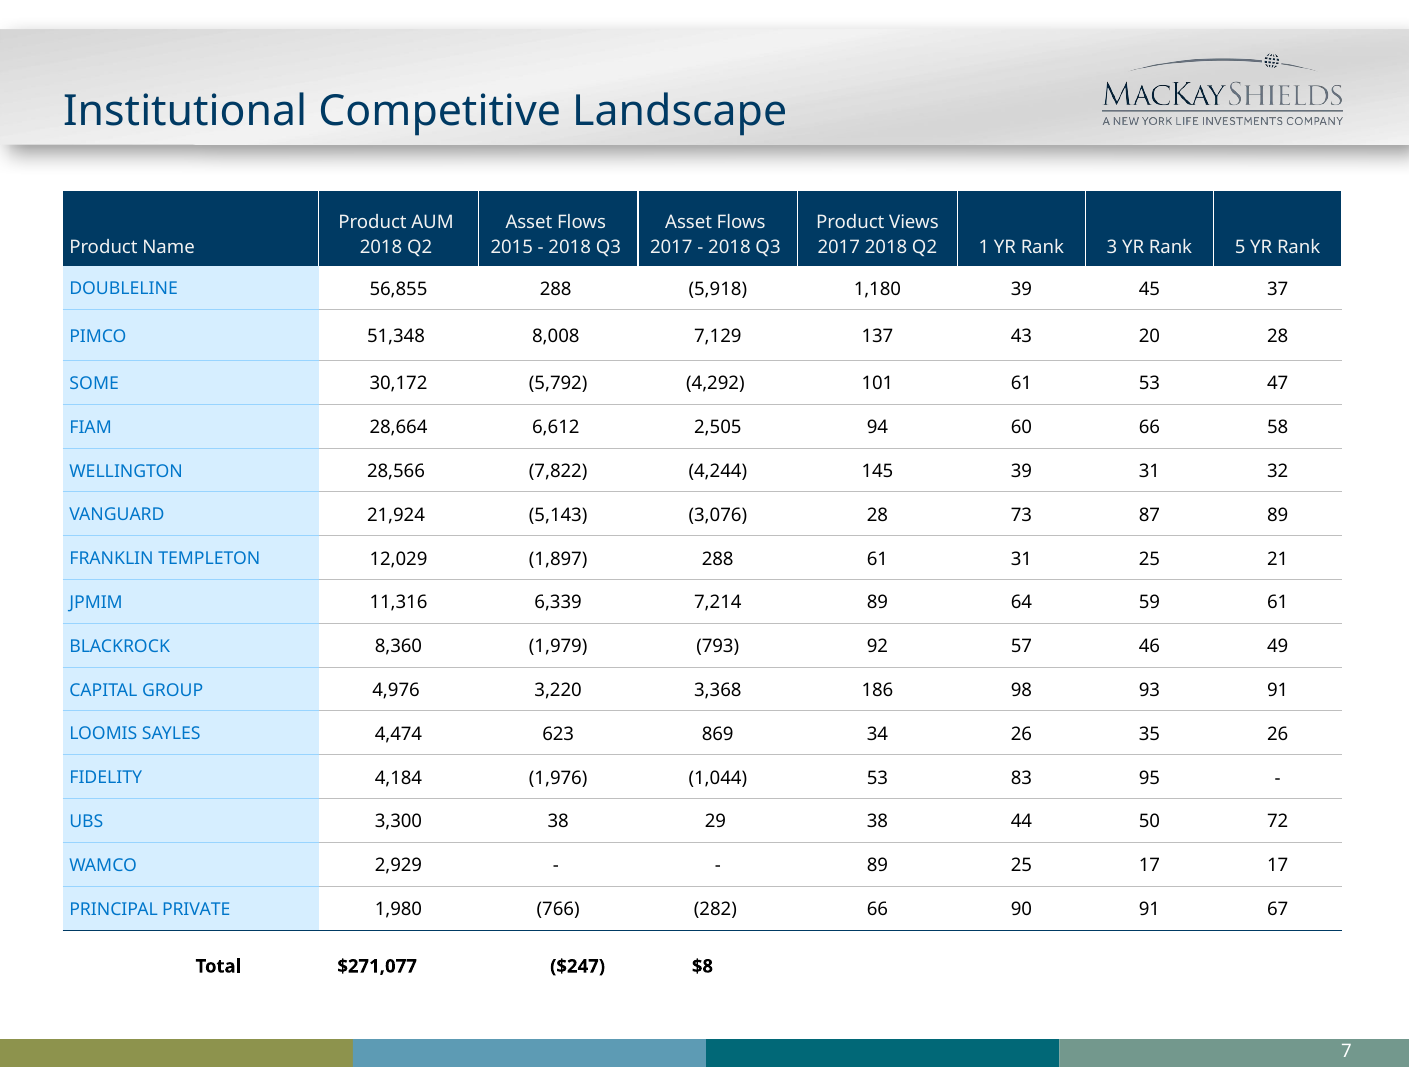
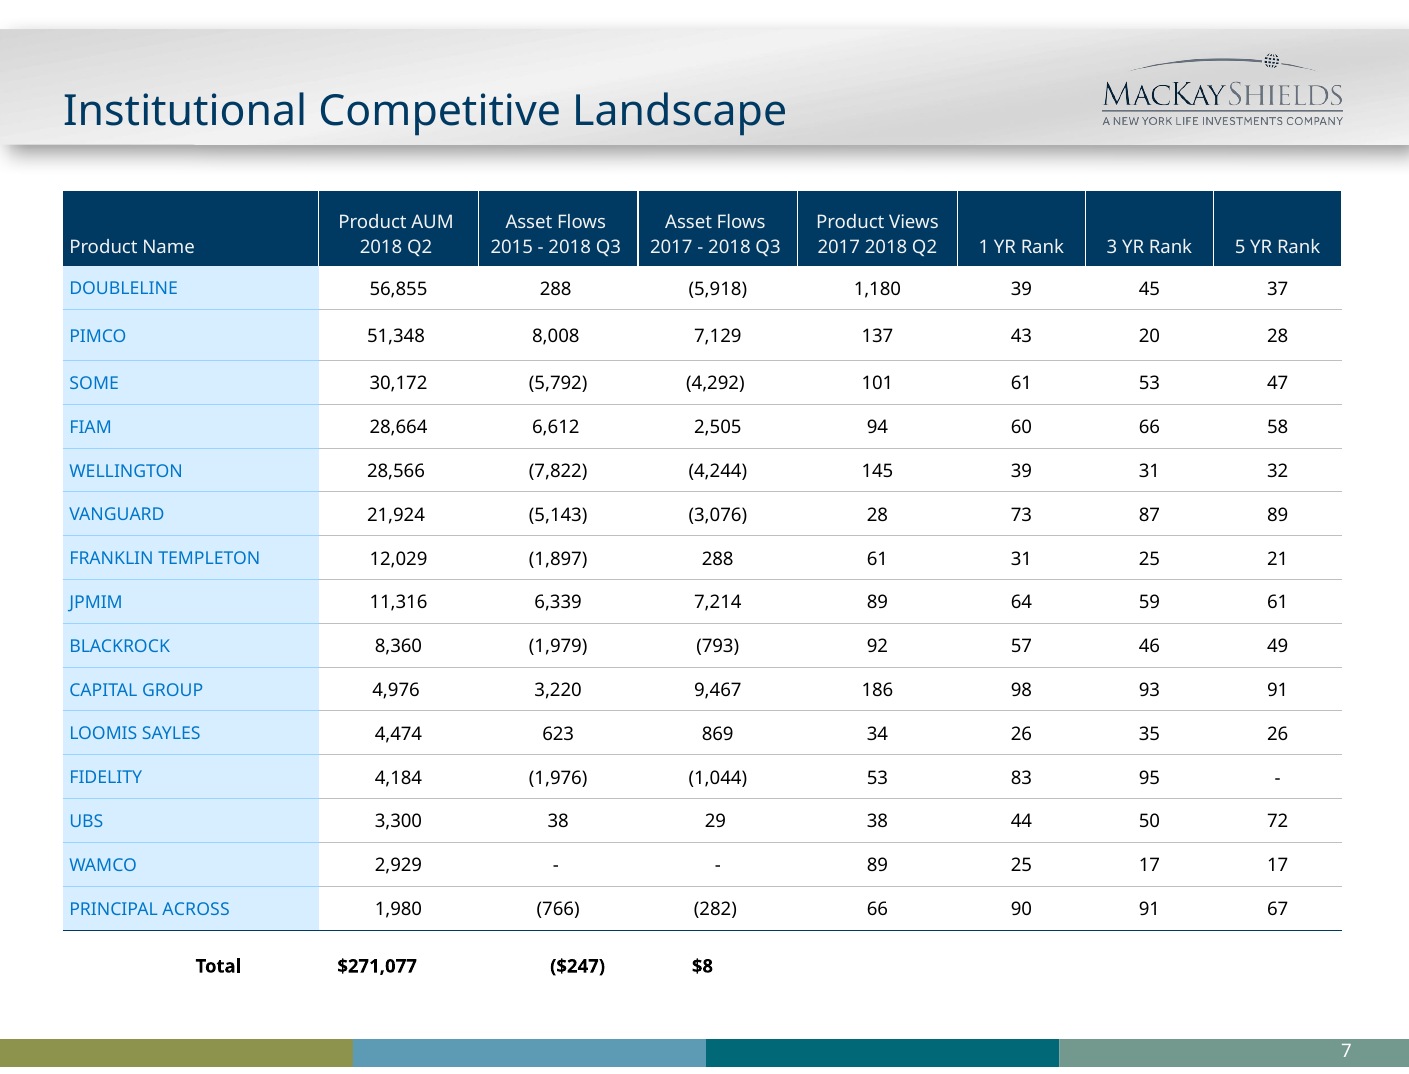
3,368: 3,368 -> 9,467 (718, 690)
PRIVATE: PRIVATE -> ACROSS (196, 909)
